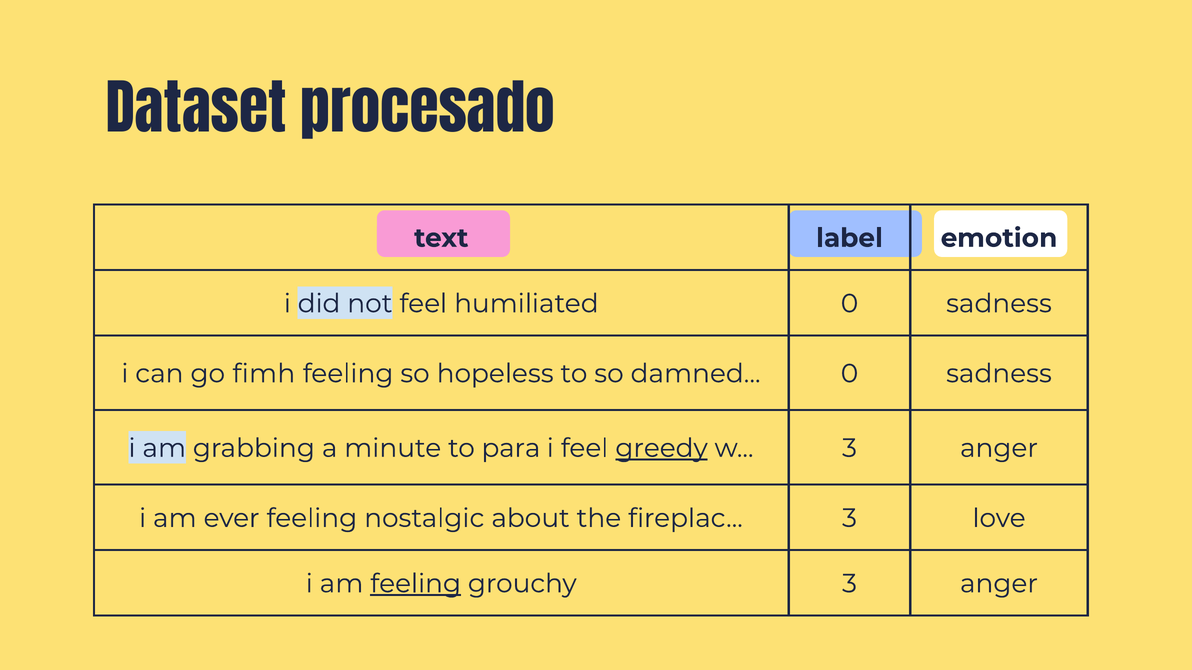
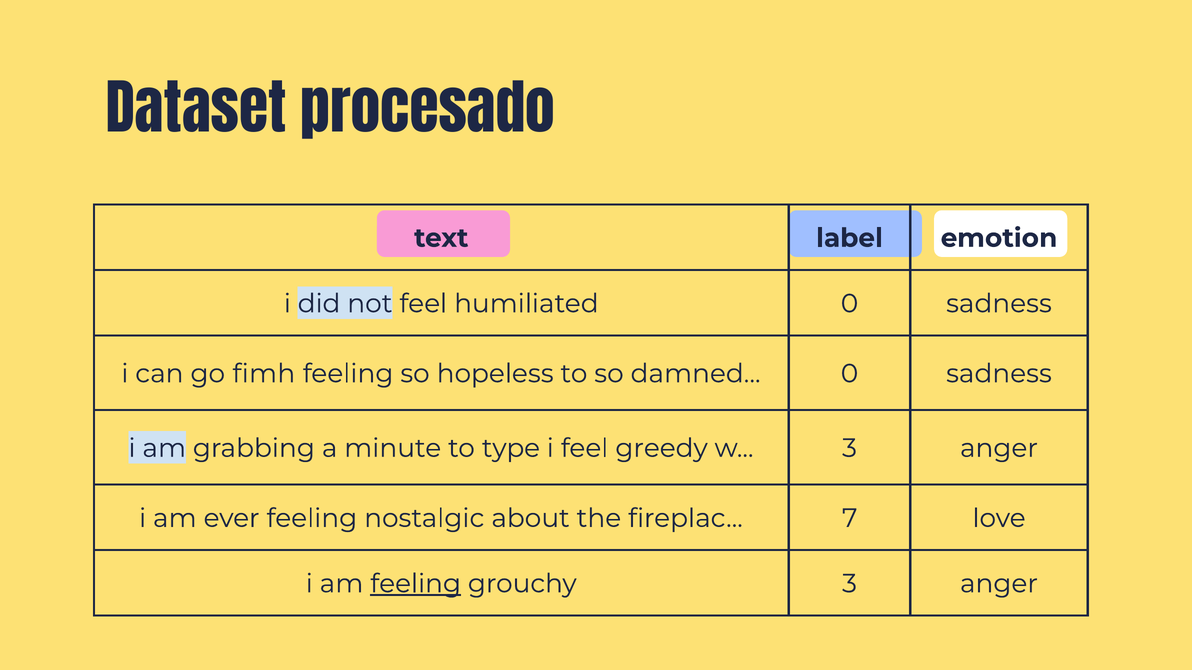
para: para -> type (511, 448)
greedy underline: present -> none (662, 448)
fireplac 3: 3 -> 7 (850, 519)
